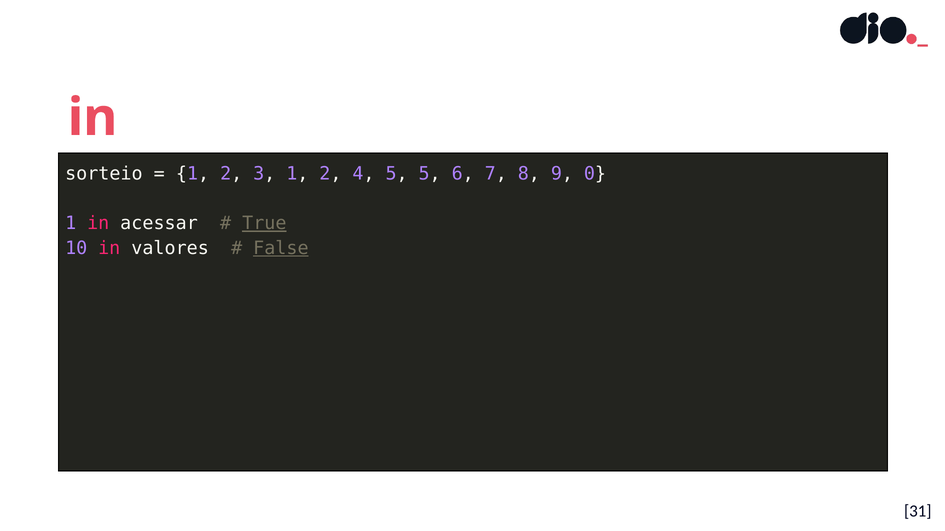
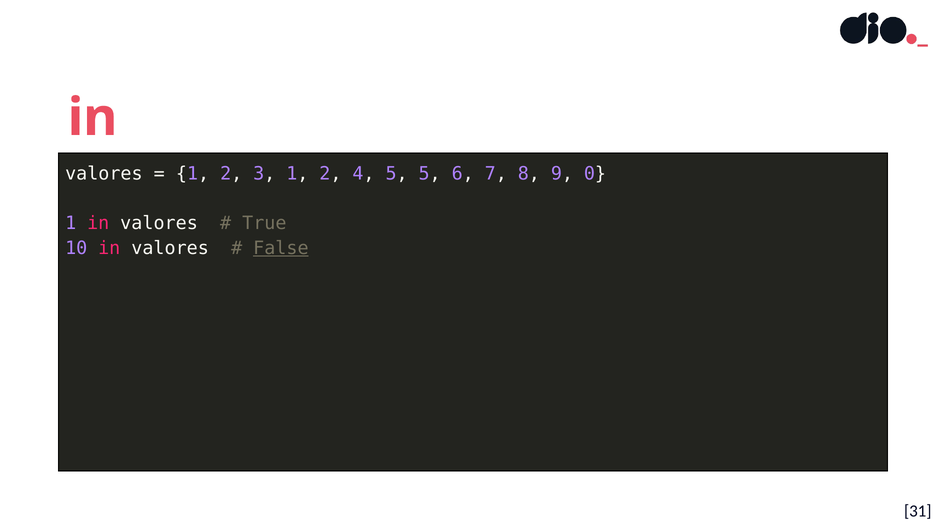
sorteio: sorteio -> valores (104, 174)
1 in acessar: acessar -> valores (159, 224)
True underline: present -> none (264, 224)
